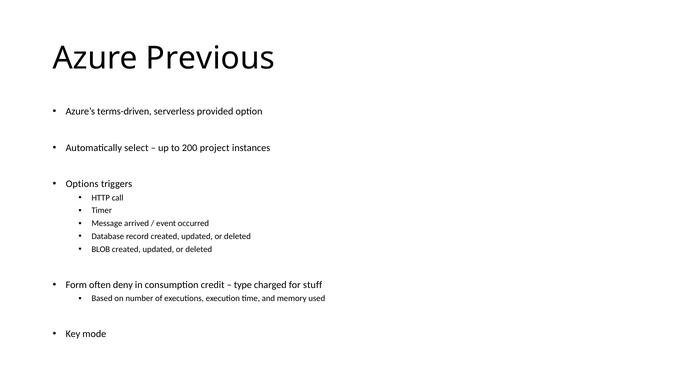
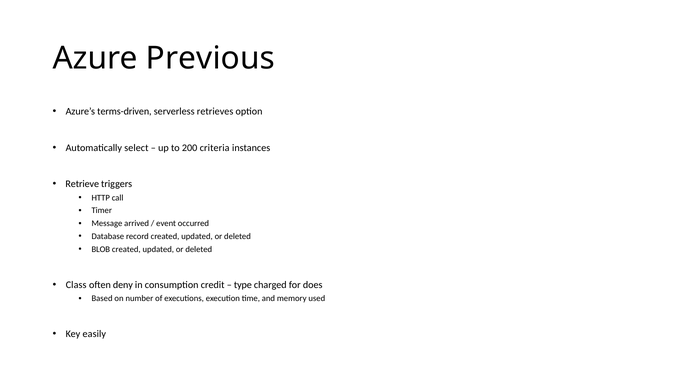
provided: provided -> retrieves (215, 111)
project: project -> criteria (215, 148)
Options: Options -> Retrieve (82, 184)
Form: Form -> Class (76, 285)
stuff: stuff -> does (313, 285)
mode: mode -> easily (94, 334)
